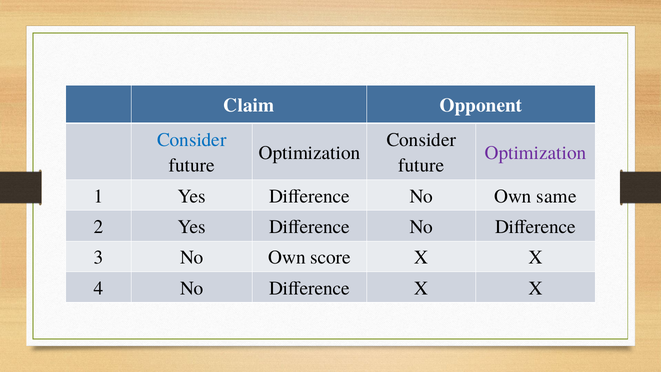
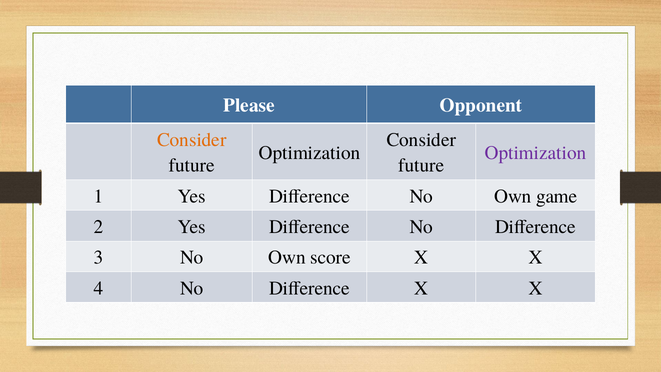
Claim: Claim -> Please (249, 105)
Consider colour: blue -> orange (192, 140)
same: same -> game (557, 196)
